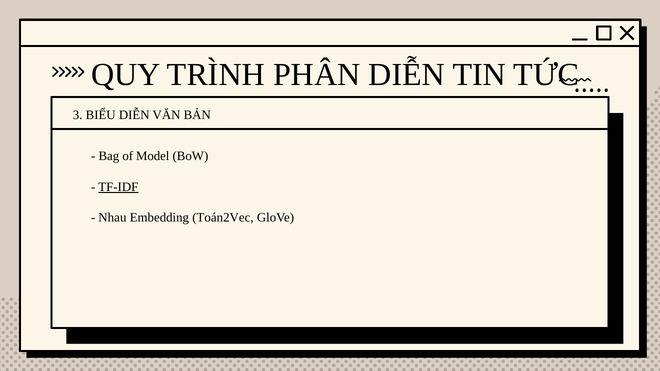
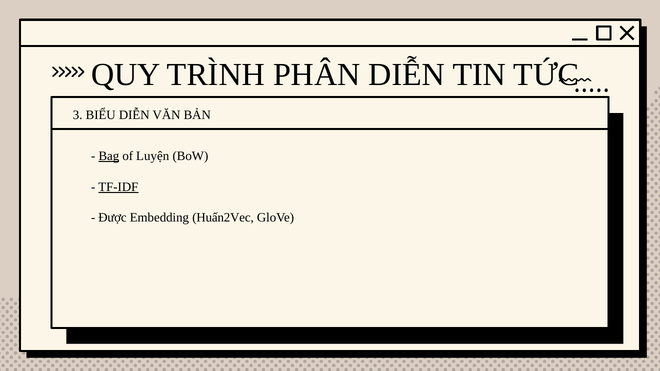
Bag underline: none -> present (109, 156)
Model: Model -> Luyện (153, 156)
Nhau: Nhau -> Được (112, 218)
Toán2Vec: Toán2Vec -> Huấn2Vec (223, 218)
